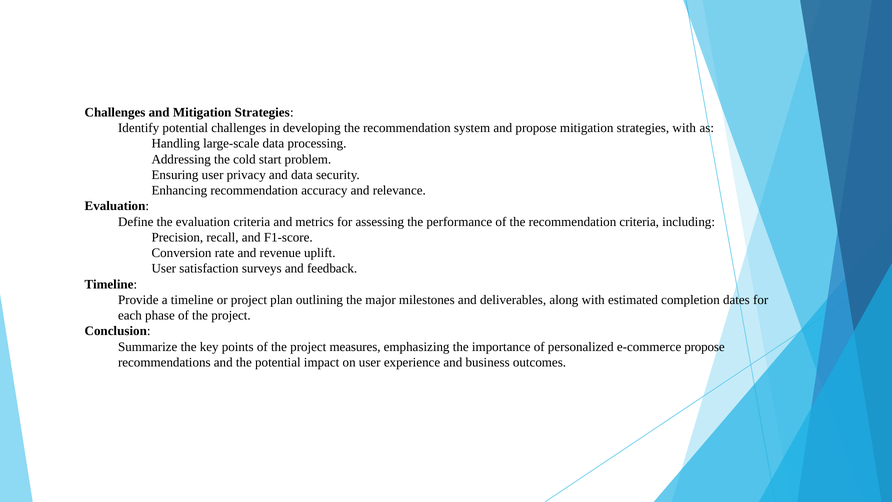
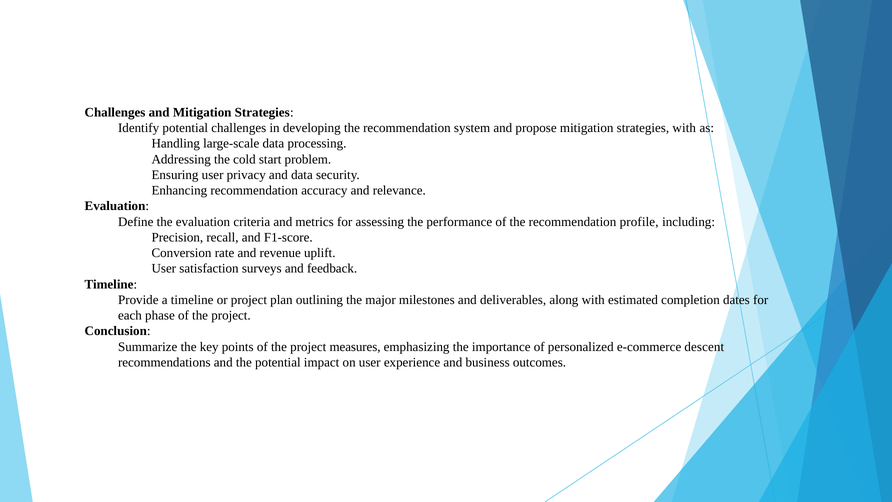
recommendation criteria: criteria -> profile (639, 222)
e-commerce propose: propose -> descent (704, 347)
